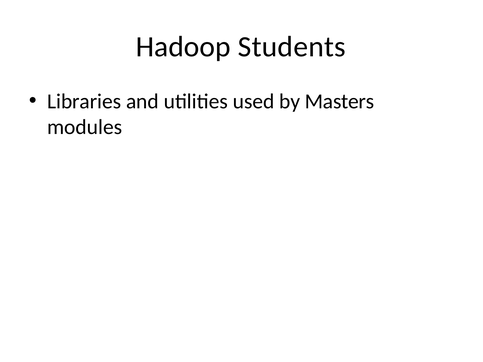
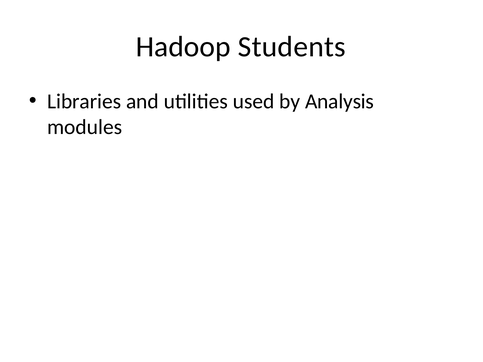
Masters: Masters -> Analysis (340, 101)
